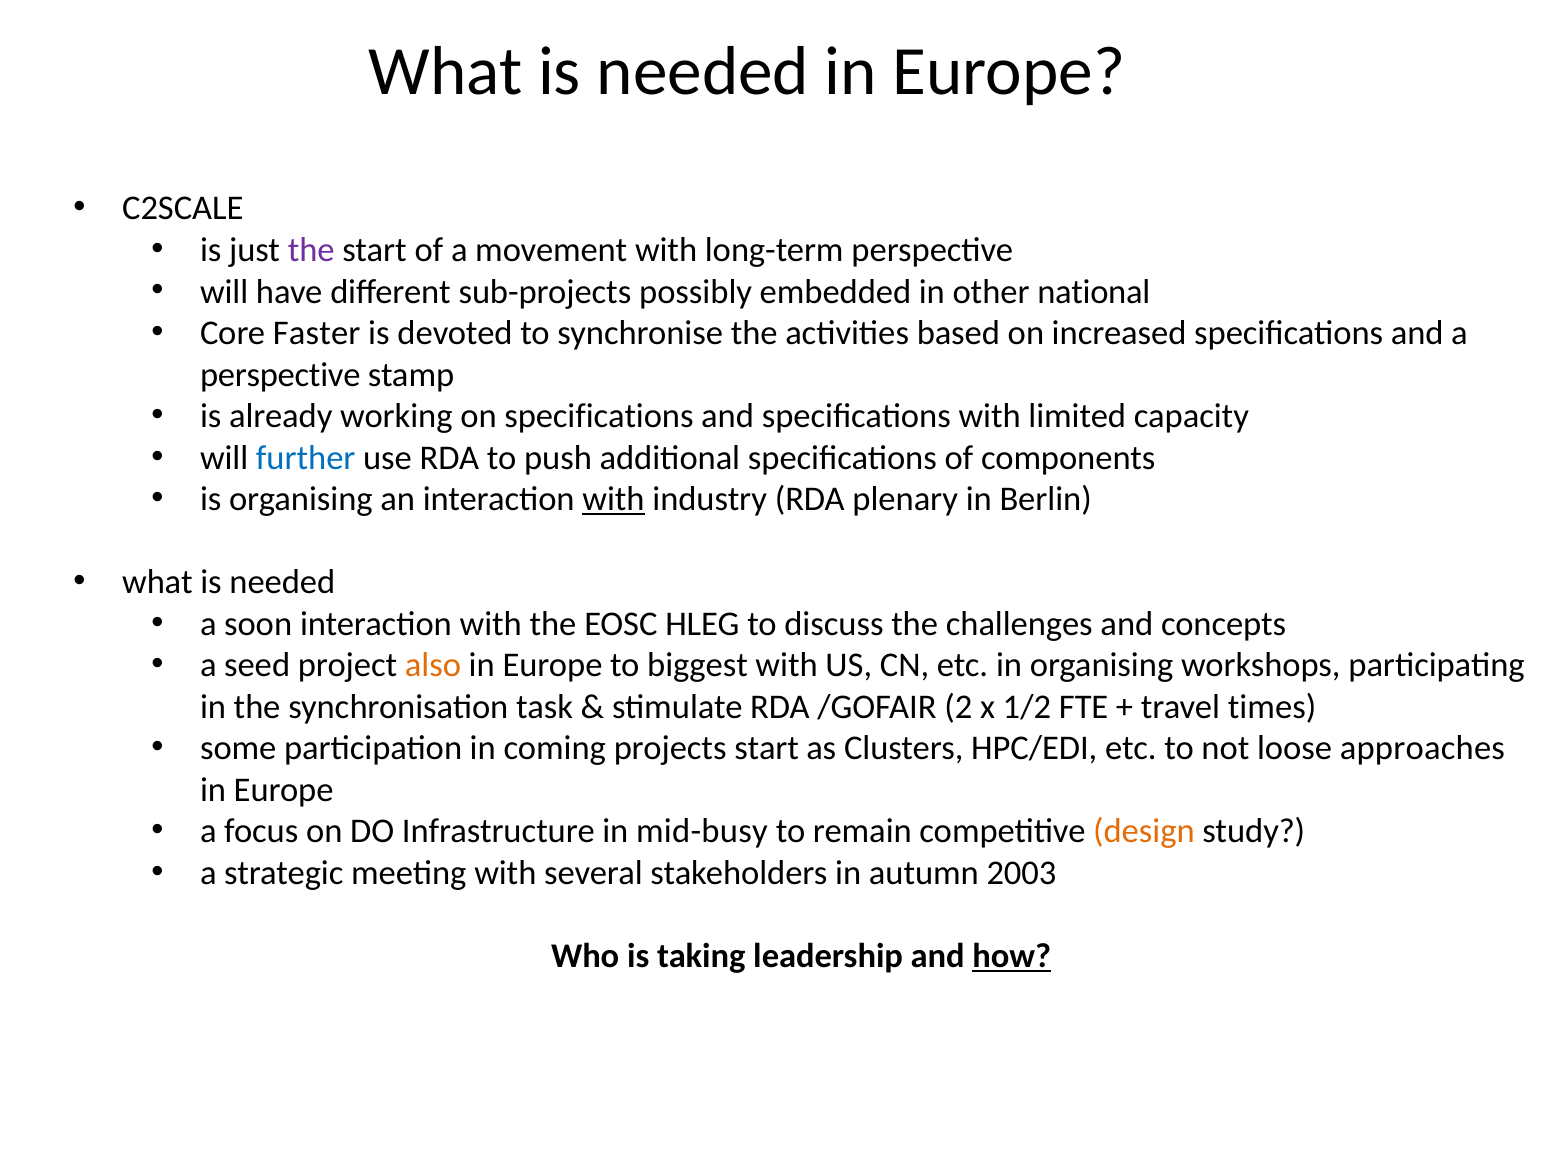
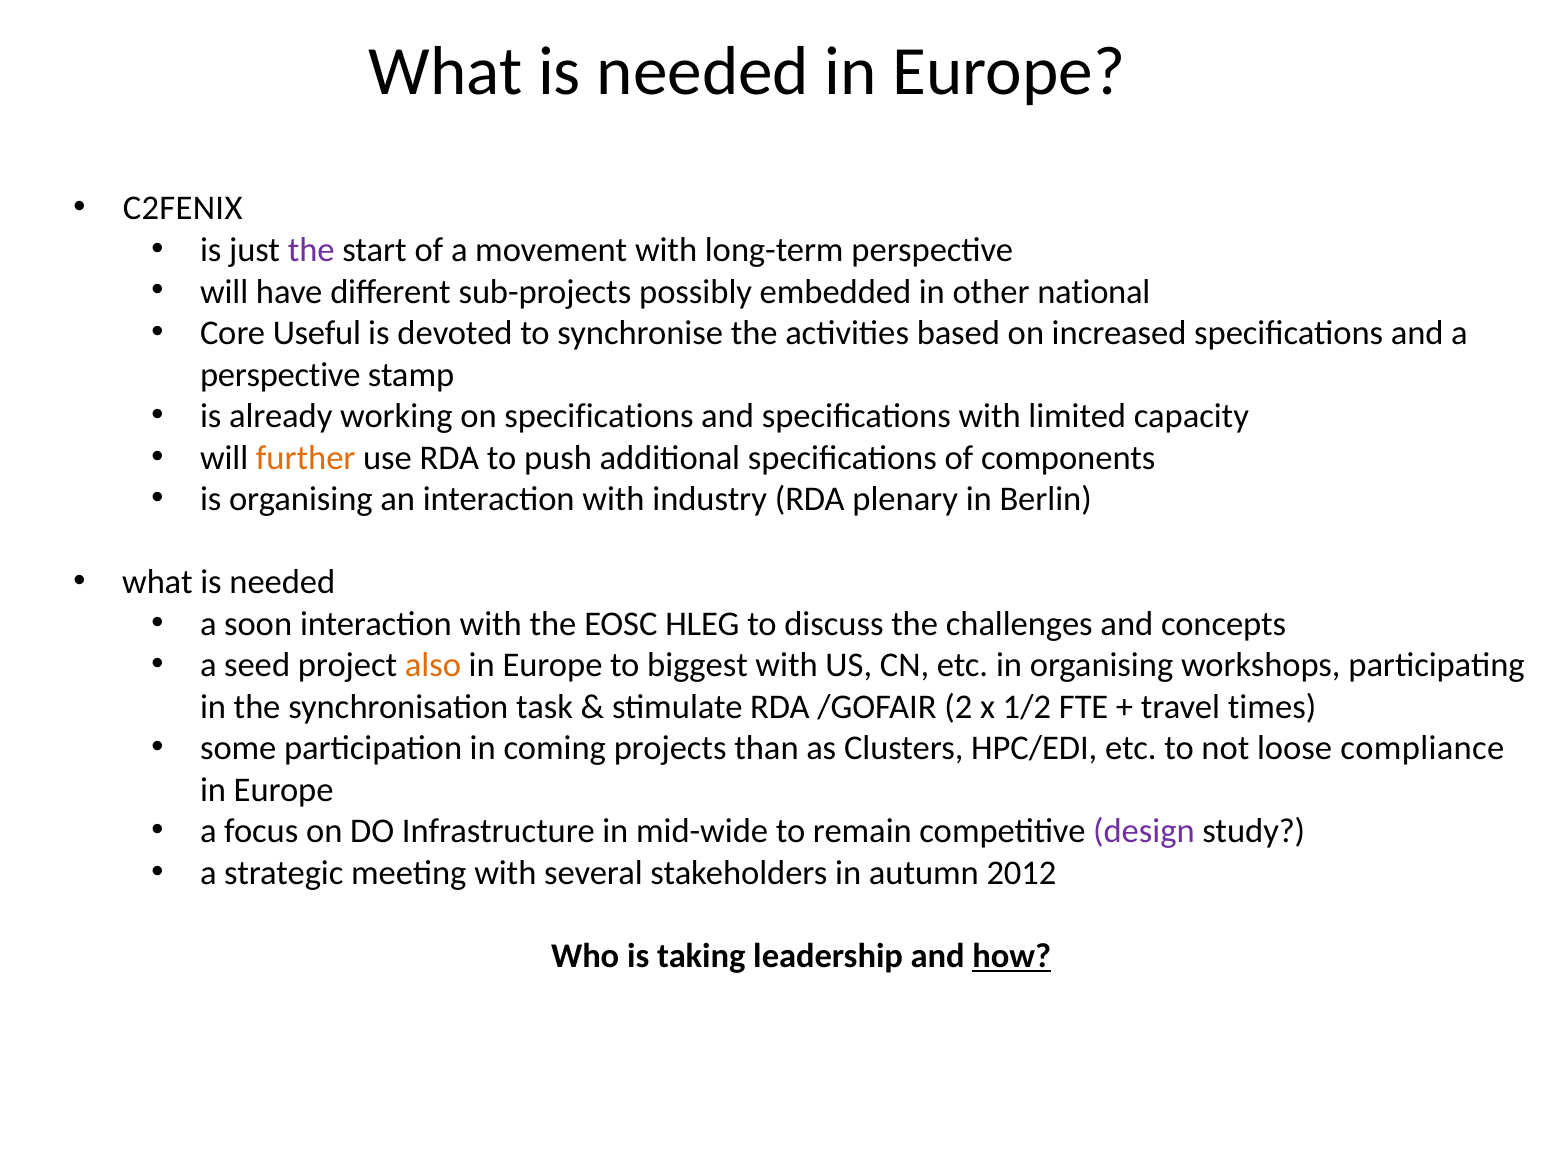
C2SCALE: C2SCALE -> C2FENIX (183, 209)
Faster: Faster -> Useful (317, 333)
further colour: blue -> orange (306, 458)
with underline: present -> none (614, 499)
projects start: start -> than (766, 748)
approaches: approaches -> compliance (1422, 748)
mid-busy: mid-busy -> mid-wide (702, 831)
design colour: orange -> purple (1144, 831)
2003: 2003 -> 2012 (1021, 873)
